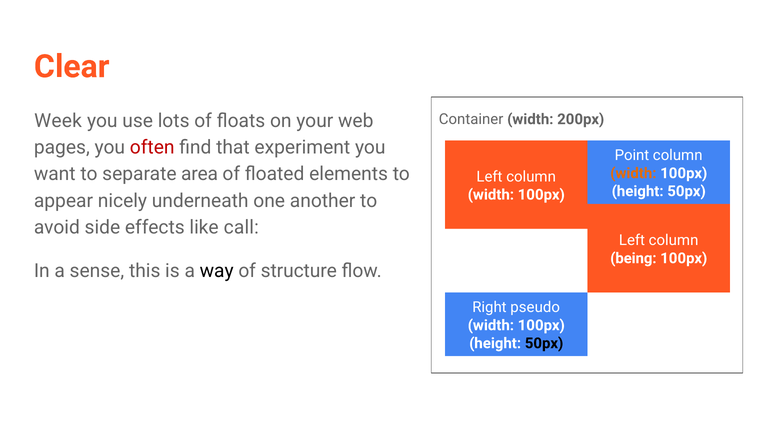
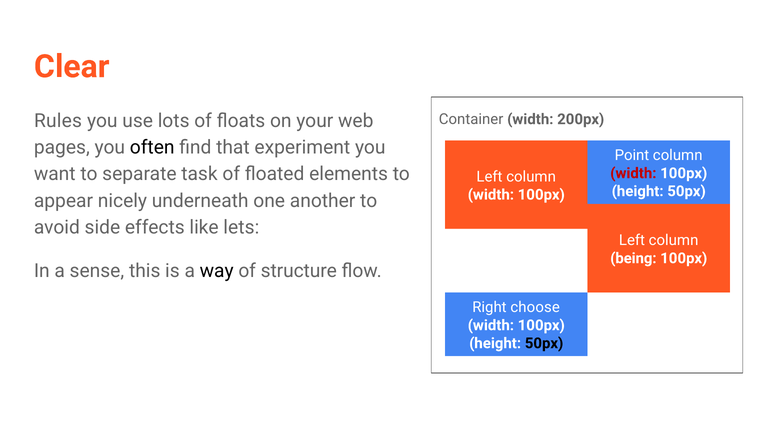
Week: Week -> Rules (58, 121)
often colour: red -> black (152, 147)
area: area -> task (199, 174)
width colour: orange -> red (633, 173)
call: call -> lets (241, 227)
pseudo: pseudo -> choose (535, 307)
